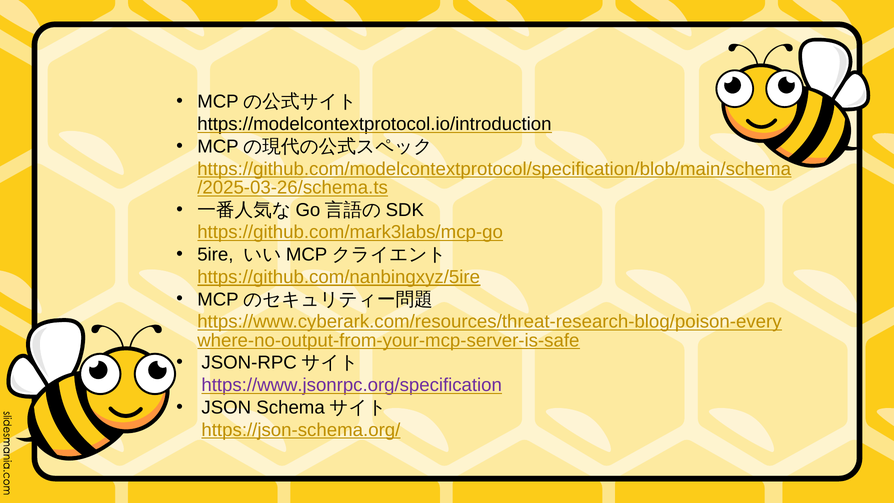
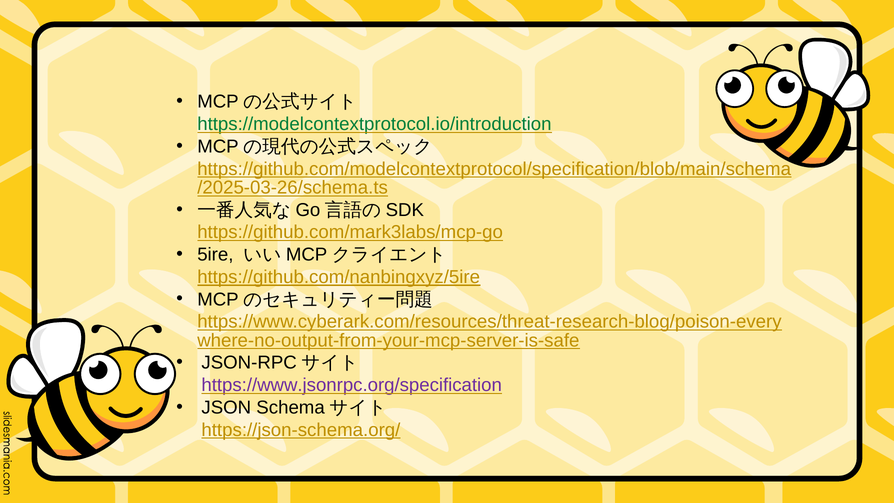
https://modelcontextprotocol.io/introduction colour: black -> green (374, 124)
